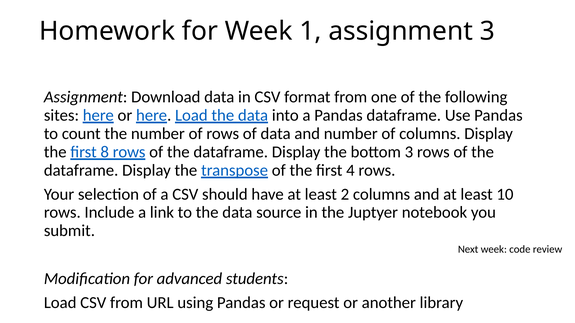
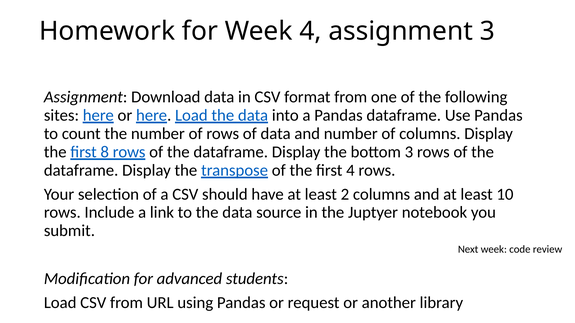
Week 1: 1 -> 4 (310, 31)
